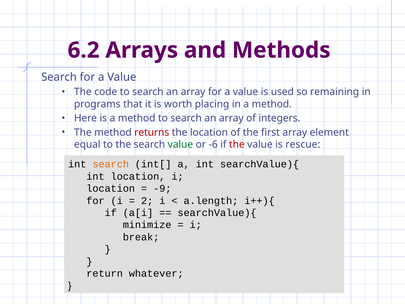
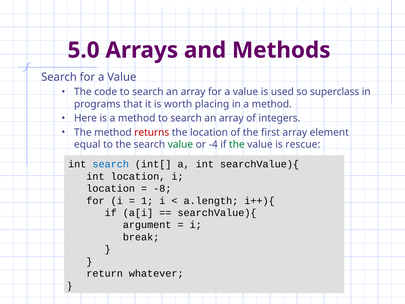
6.2: 6.2 -> 5.0 (84, 50)
remaining: remaining -> superclass (335, 92)
-6: -6 -> -4 (213, 144)
the colour: red -> green (237, 144)
search colour: orange -> blue (111, 164)
-9: -9 -> -8 (162, 188)
2: 2 -> 1 (147, 200)
minimize: minimize -> argument (147, 225)
